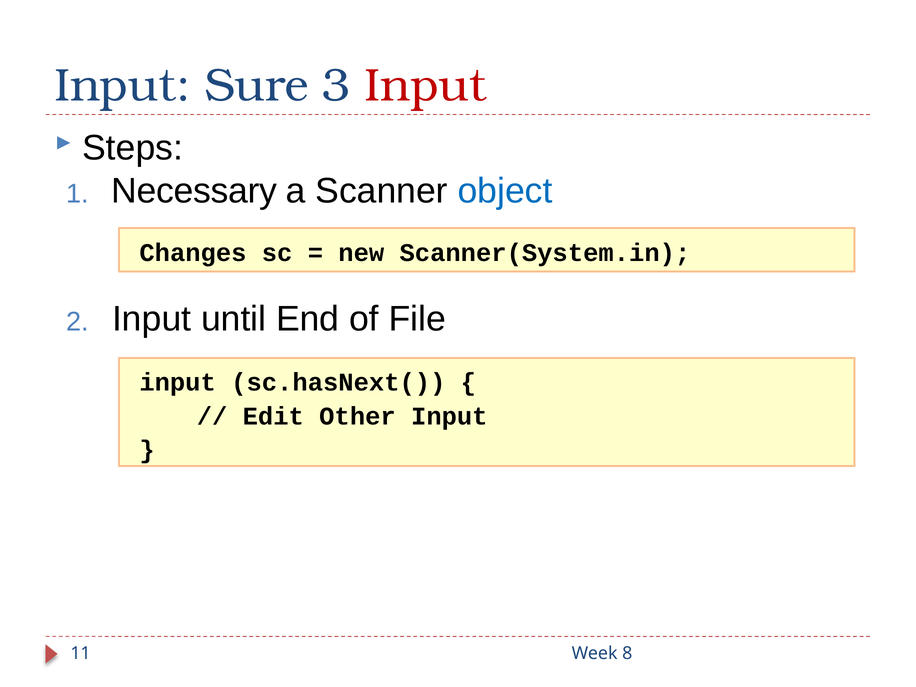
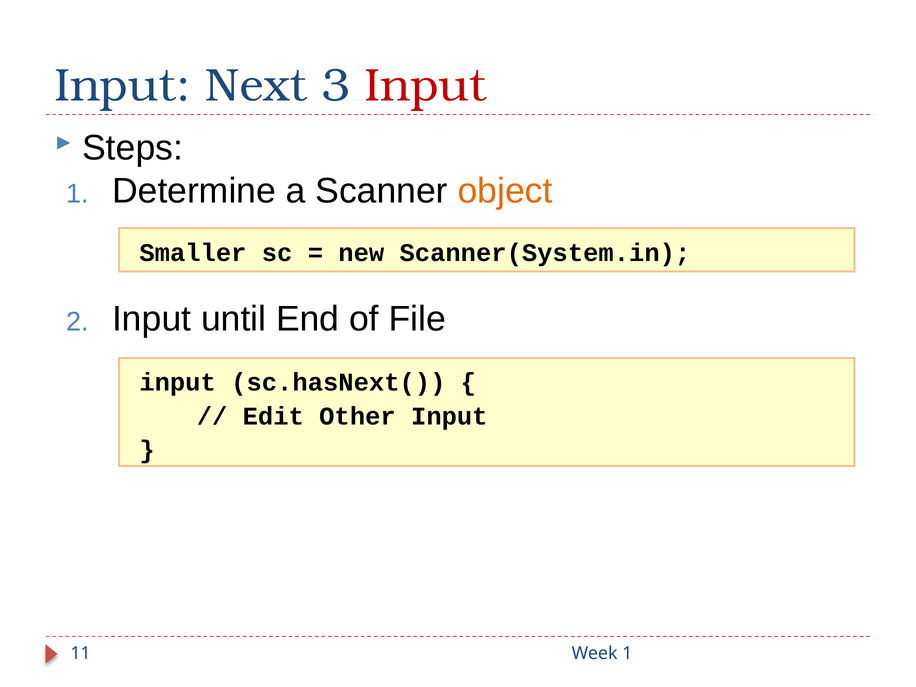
Sure: Sure -> Next (256, 86)
Necessary: Necessary -> Determine (194, 191)
object colour: blue -> orange (505, 191)
Changes: Changes -> Smaller (193, 253)
Week 8: 8 -> 1 (627, 653)
